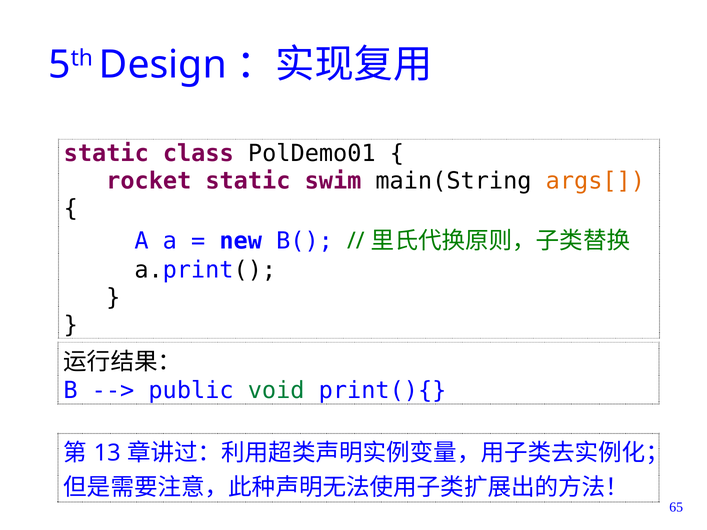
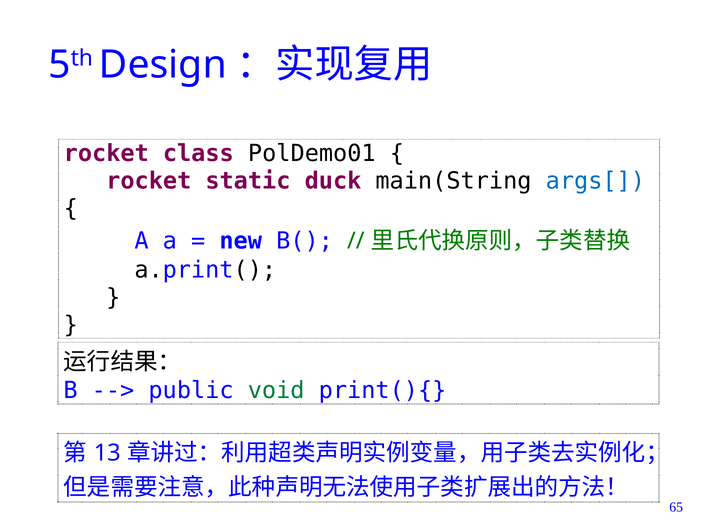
static: static -> rocket (106, 154)
swim: swim -> duck (333, 181)
args[ colour: orange -> blue (595, 181)
